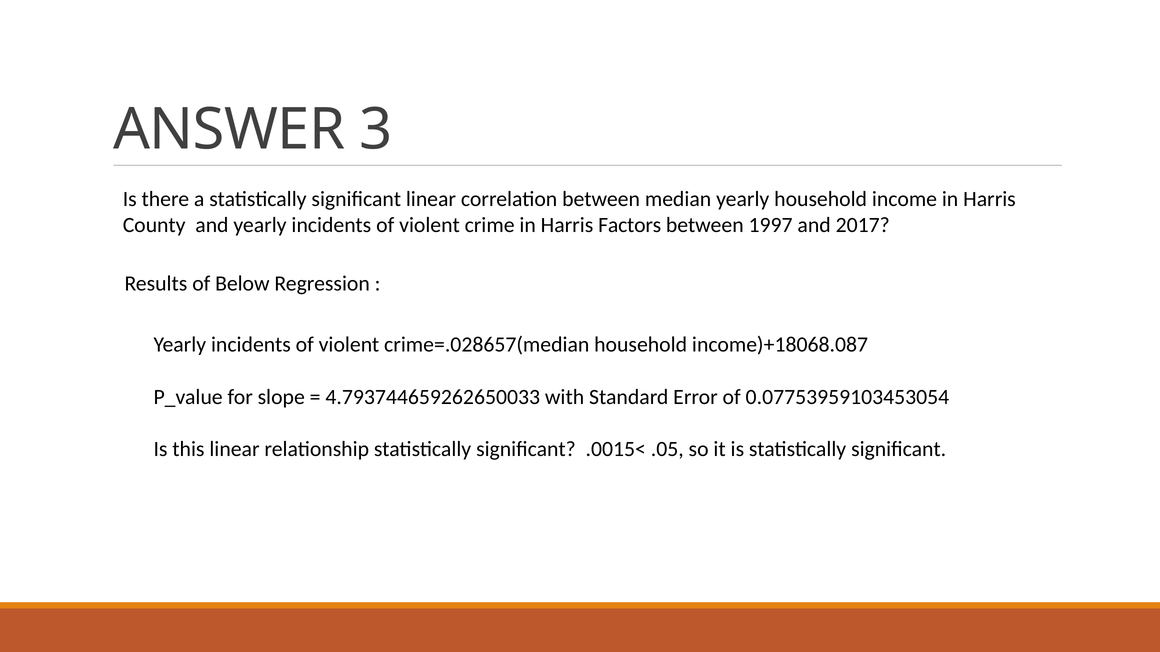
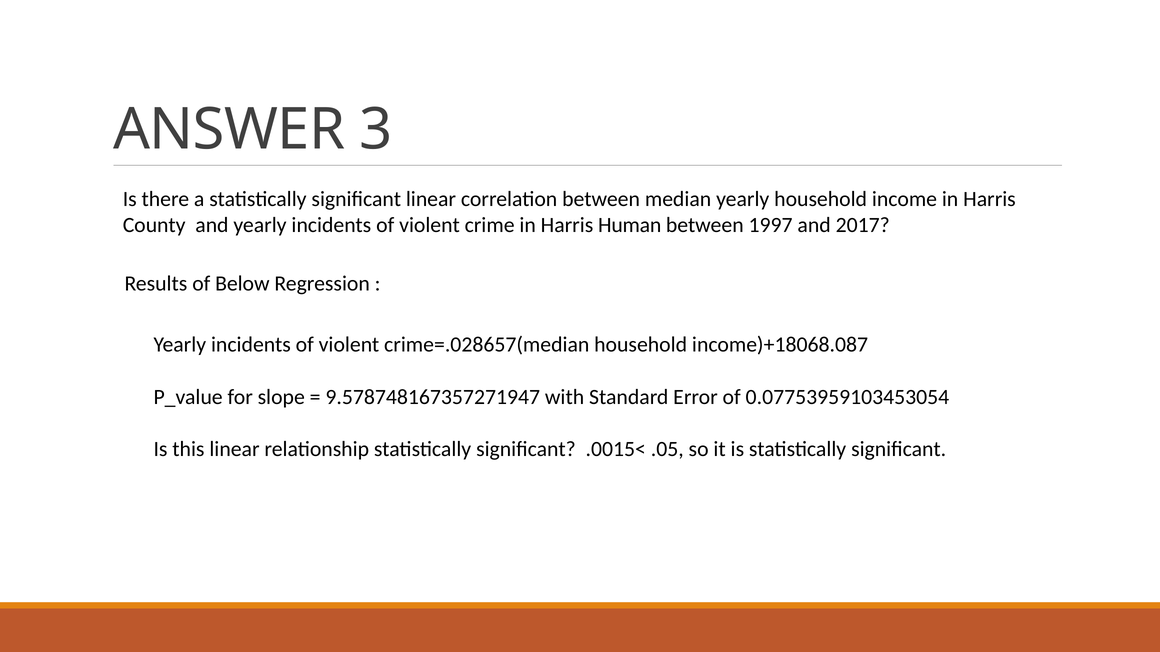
Factors: Factors -> Human (630, 225)
4.793744659262650033: 4.793744659262650033 -> 9.578748167357271947 (433, 397)
